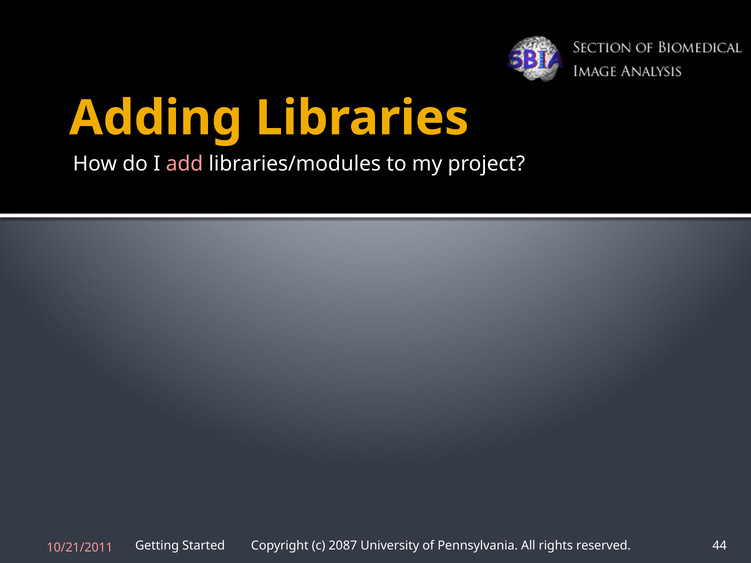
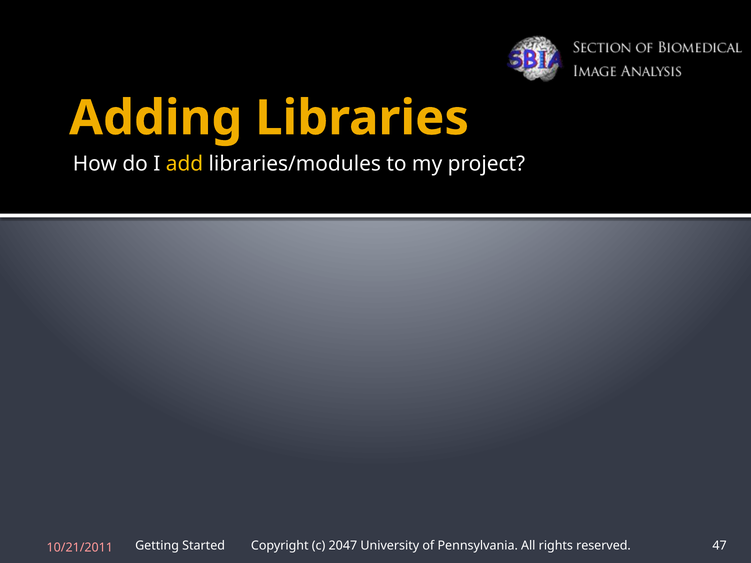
add colour: pink -> yellow (184, 164)
2087: 2087 -> 2047 (343, 546)
44: 44 -> 47 (720, 546)
